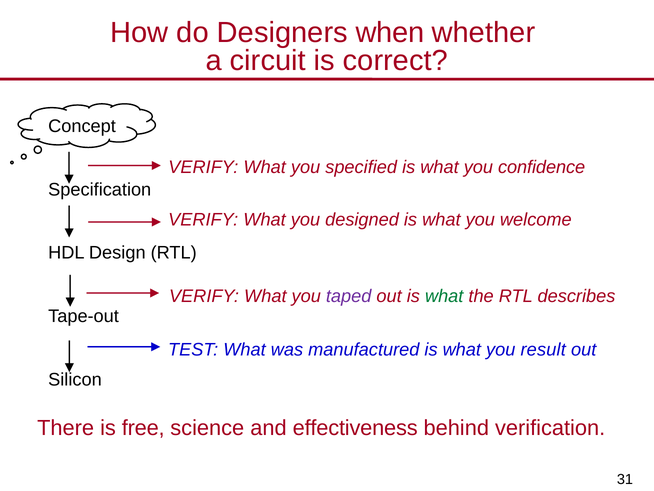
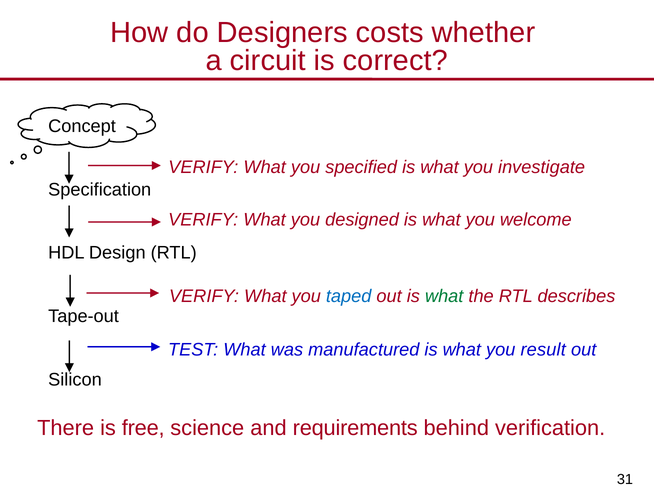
when: when -> costs (390, 33)
confidence: confidence -> investigate (542, 167)
taped colour: purple -> blue (349, 296)
effectiveness: effectiveness -> requirements (355, 428)
